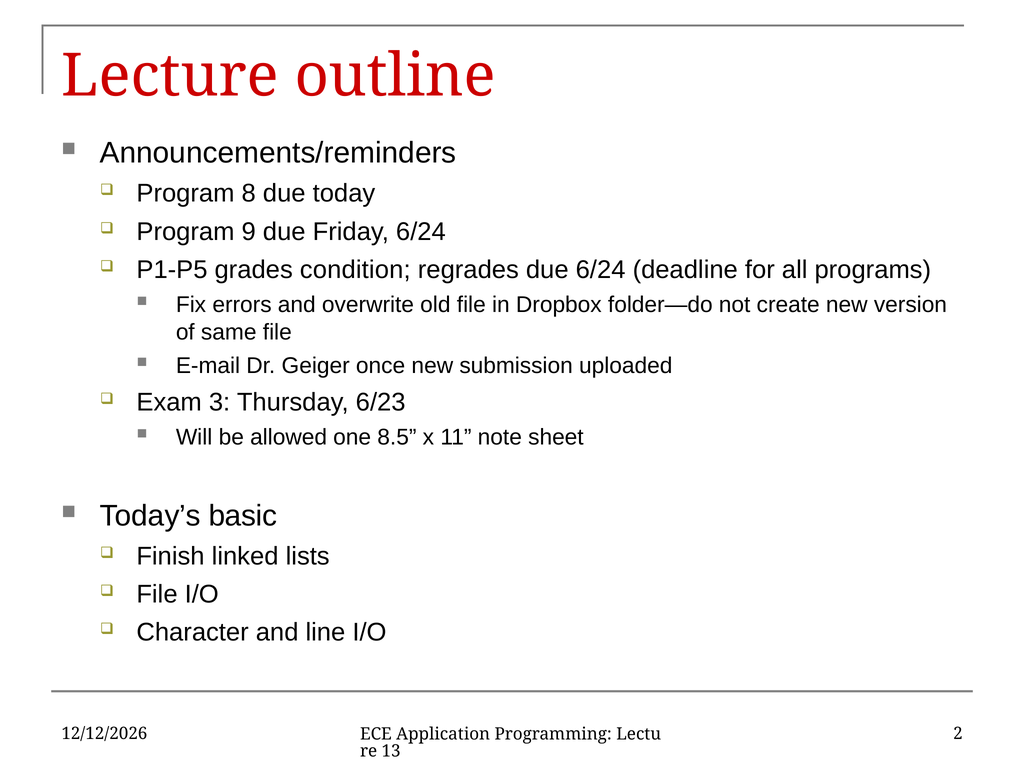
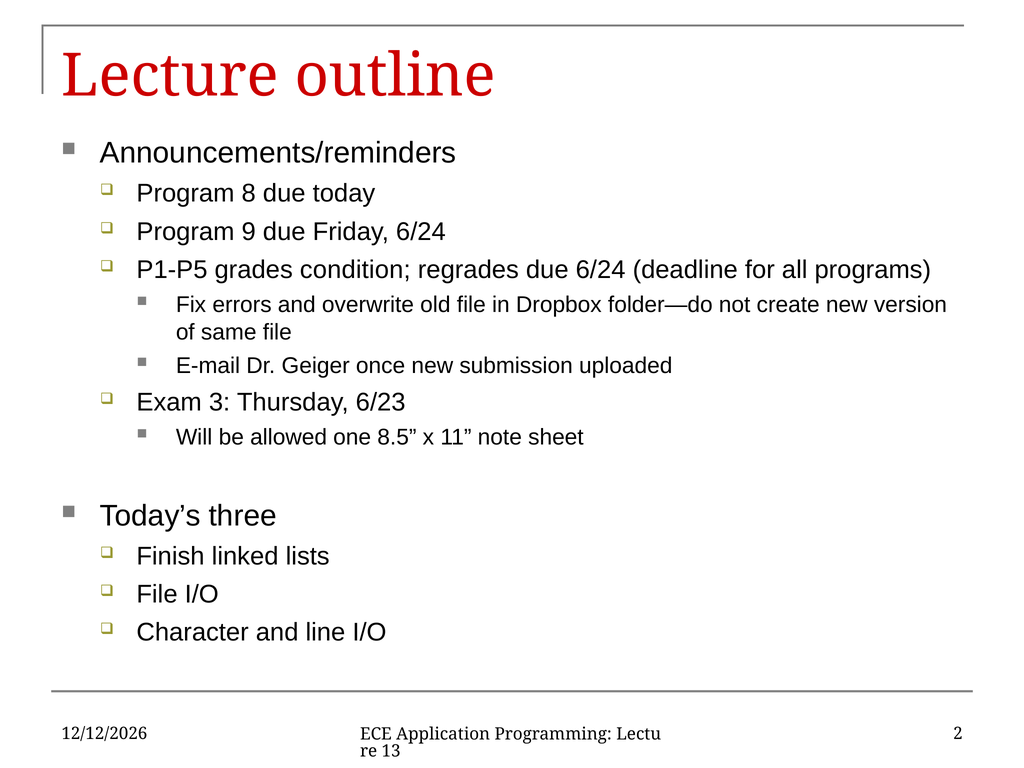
basic: basic -> three (243, 516)
